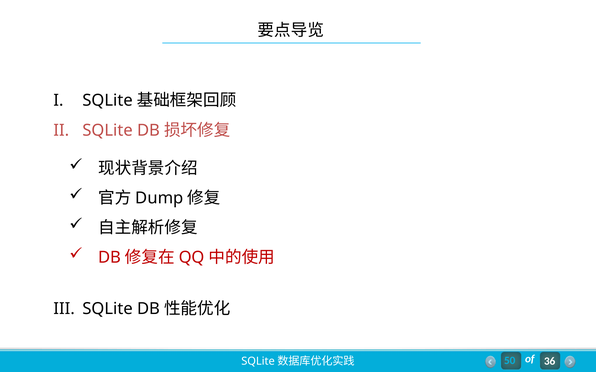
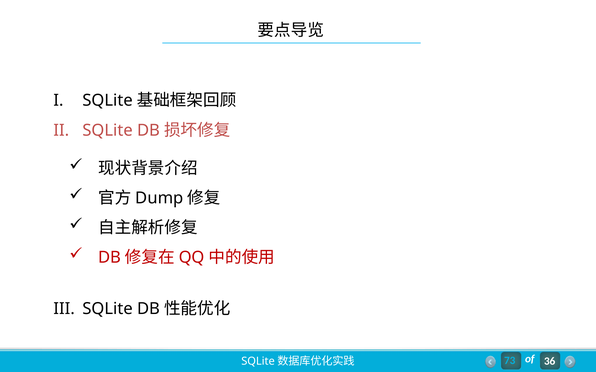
50: 50 -> 73 (510, 361)
